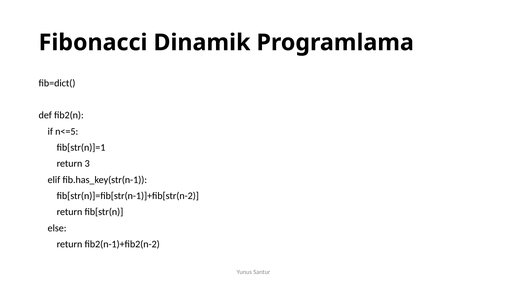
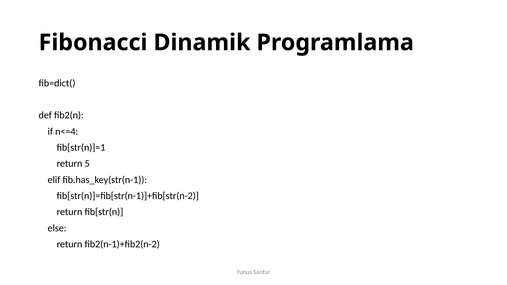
n<=5: n<=5 -> n<=4 (67, 132)
3: 3 -> 5 (87, 164)
